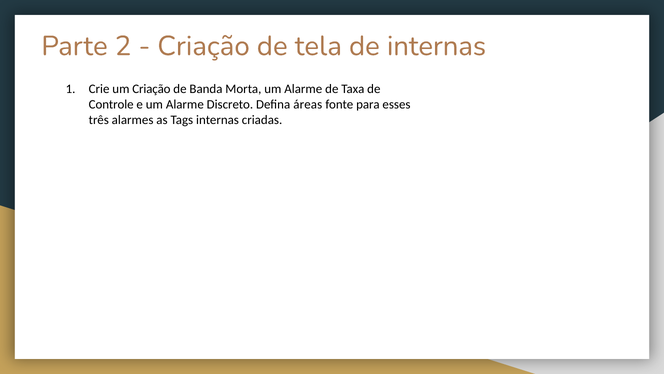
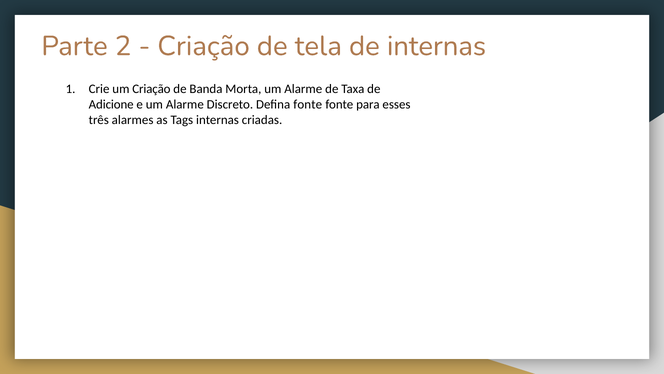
Controle: Controle -> Adicione (111, 104)
Defina áreas: áreas -> fonte (308, 104)
